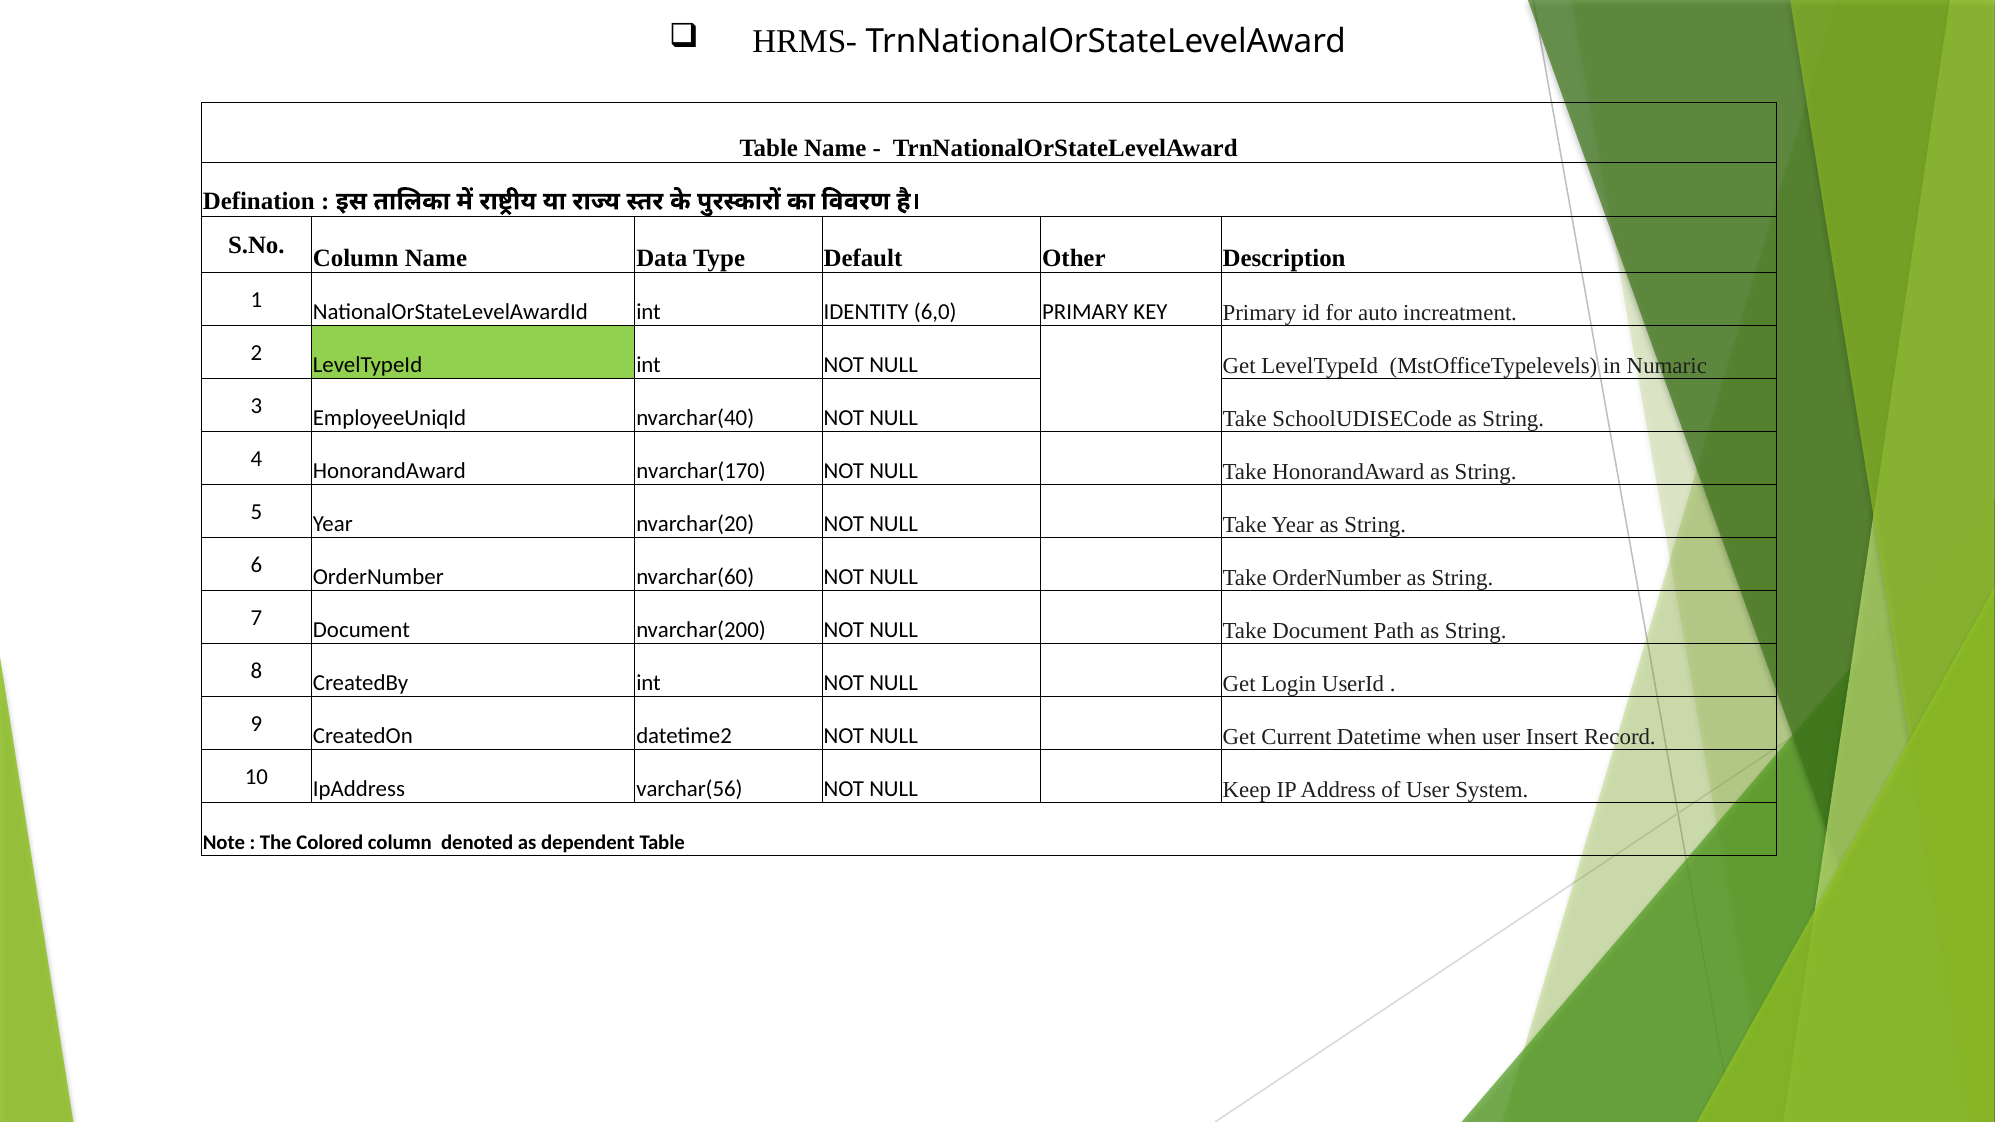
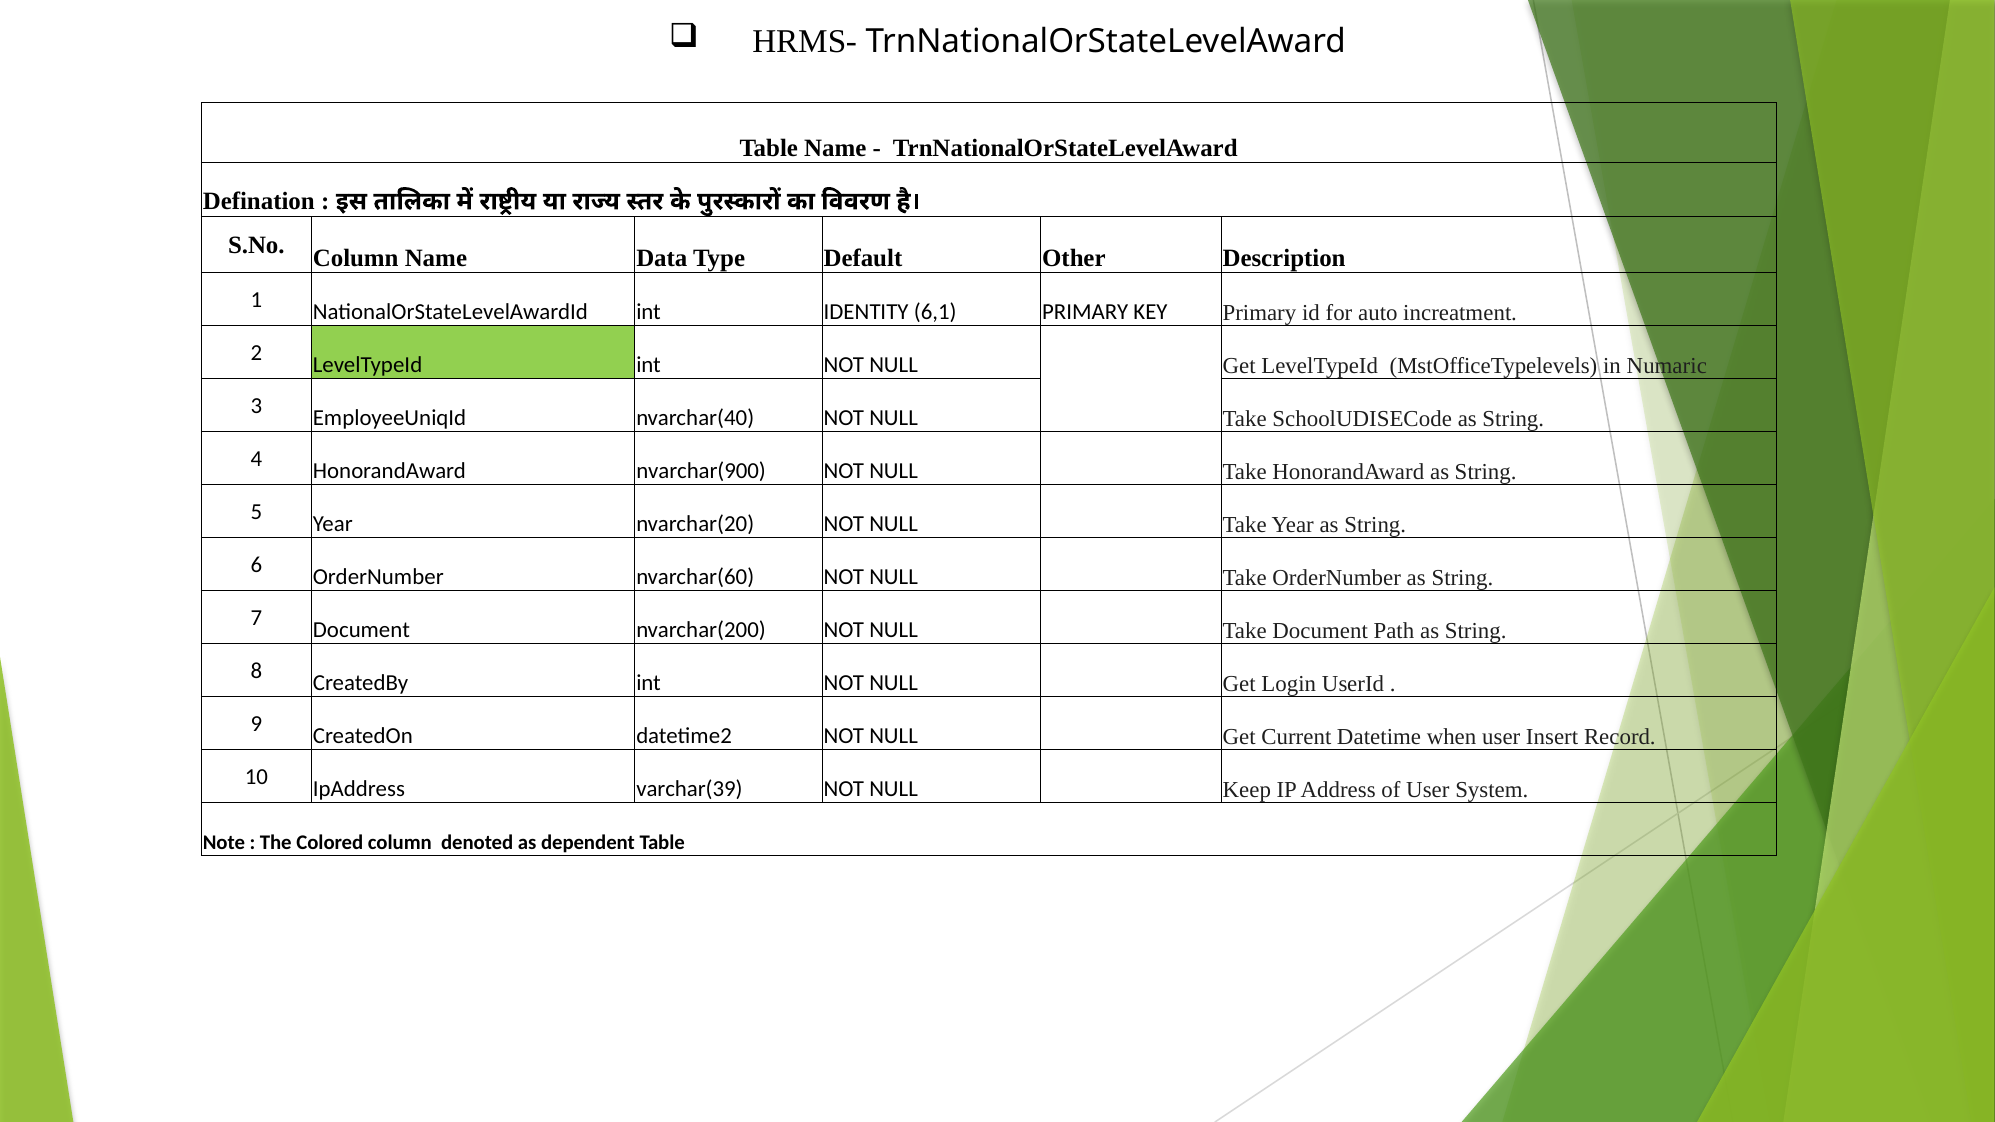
6,0: 6,0 -> 6,1 (935, 312)
nvarchar(170: nvarchar(170 -> nvarchar(900 (701, 471)
varchar(56: varchar(56 -> varchar(39 (689, 789)
